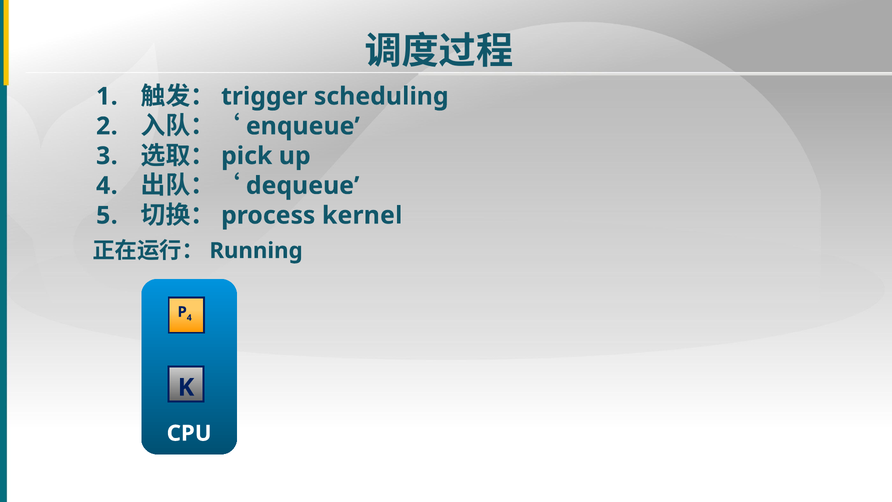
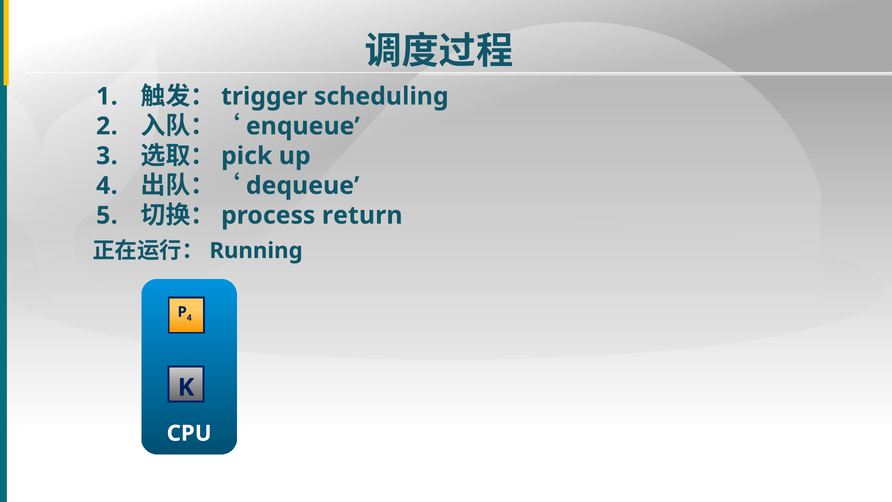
kernel: kernel -> return (362, 215)
